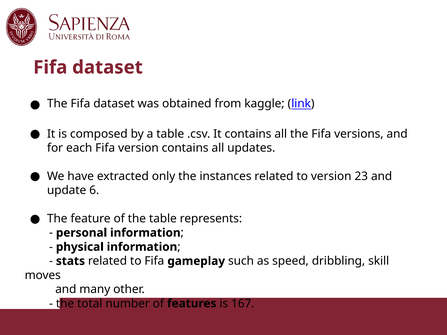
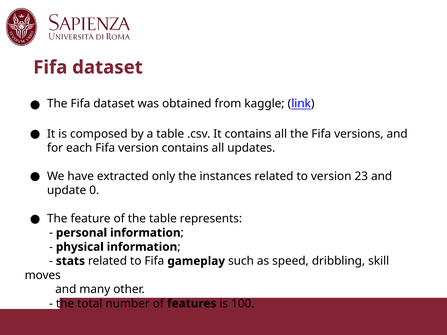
6: 6 -> 0 (94, 191)
167: 167 -> 100 (243, 304)
